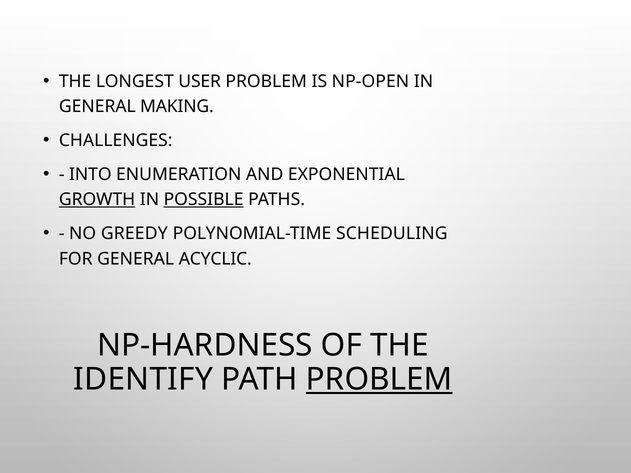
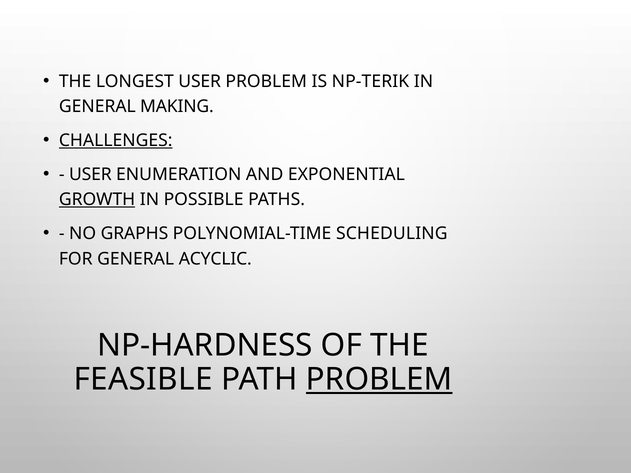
NP-OPEN: NP-OPEN -> NP-TERIK (370, 81)
CHALLENGES underline: none -> present (116, 141)
INTO: INTO -> USER (90, 175)
POSSIBLE underline: present -> none (204, 200)
GREEDY: GREEDY -> GRAPHS (134, 234)
IDENTIFY: IDENTIFY -> FEASIBLE (143, 380)
